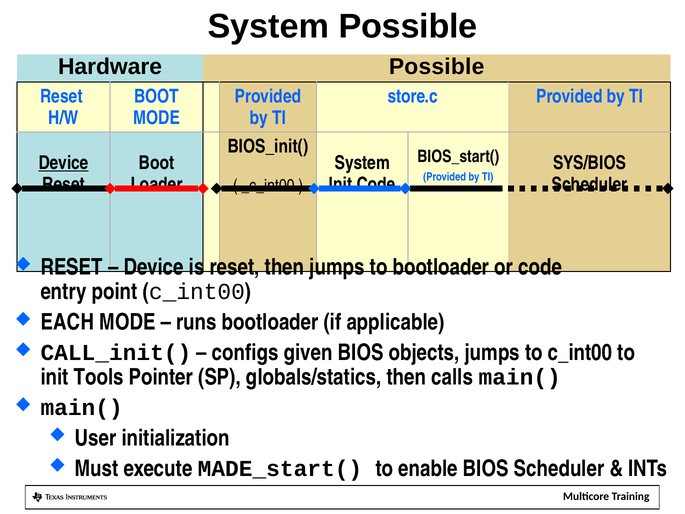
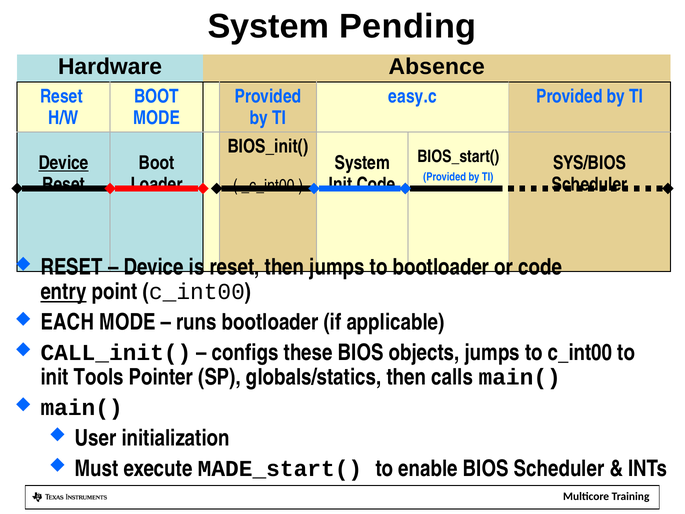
System Possible: Possible -> Pending (408, 26)
Hardware Possible: Possible -> Absence (437, 67)
store.c: store.c -> easy.c (413, 96)
entry underline: none -> present (63, 292)
given: given -> these (308, 353)
